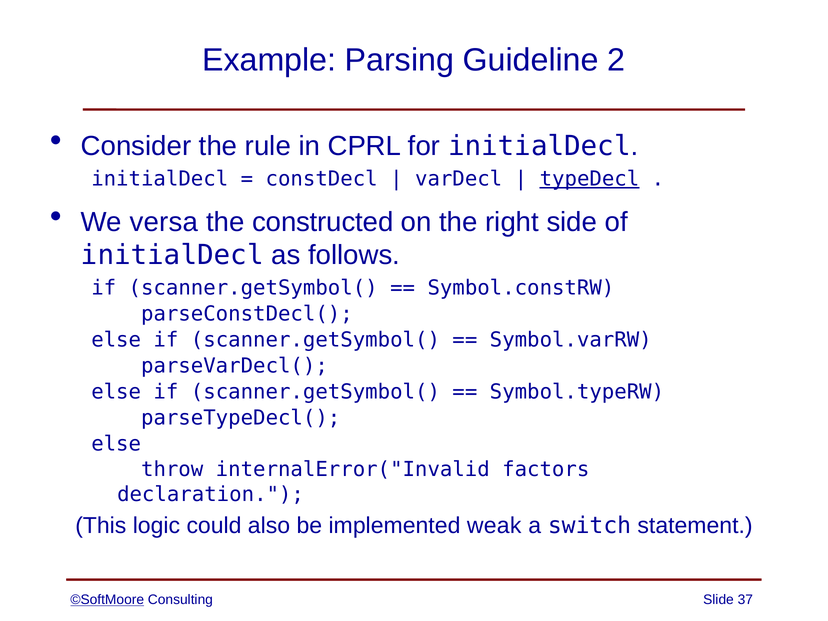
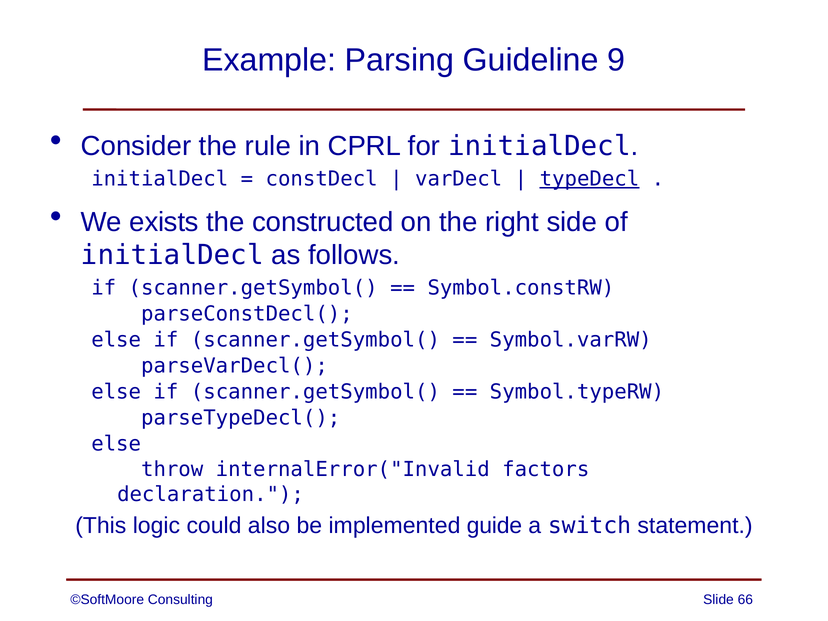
2: 2 -> 9 (616, 60)
versa: versa -> exists (164, 222)
weak: weak -> guide (494, 525)
©SoftMoore underline: present -> none (107, 600)
37: 37 -> 66 (745, 600)
